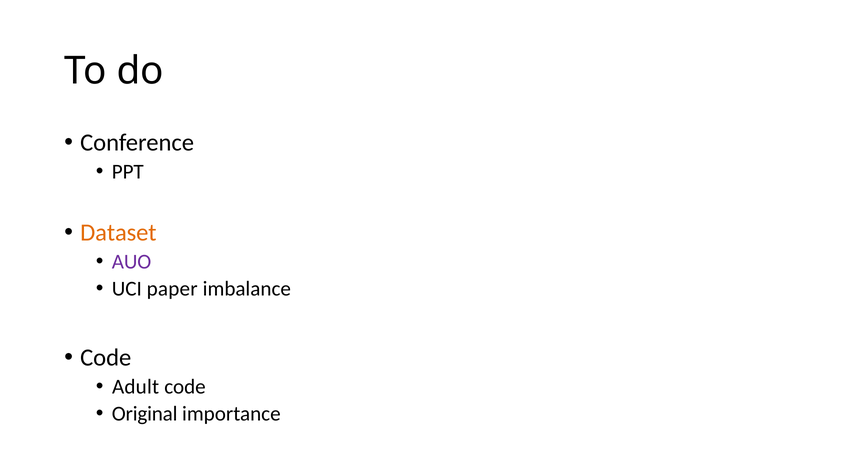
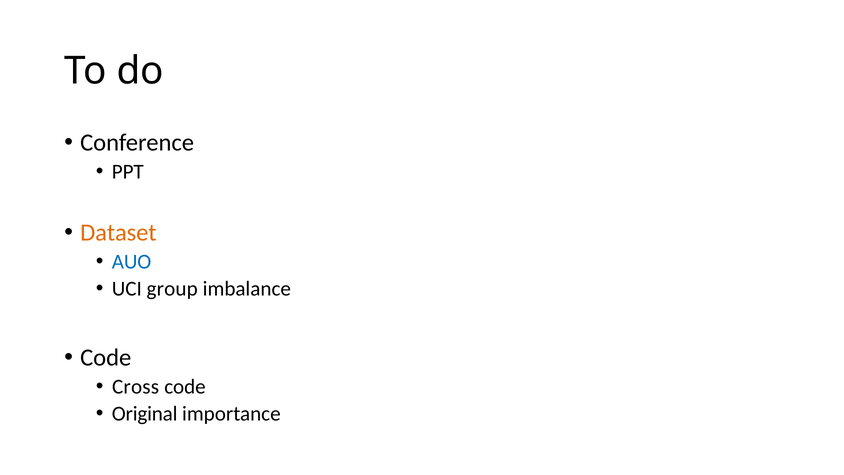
AUO colour: purple -> blue (132, 261)
paper: paper -> group (172, 289)
Adult: Adult -> Cross (136, 386)
